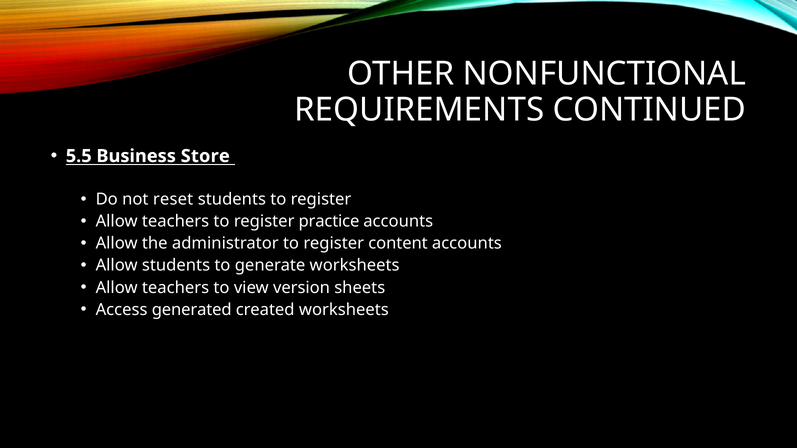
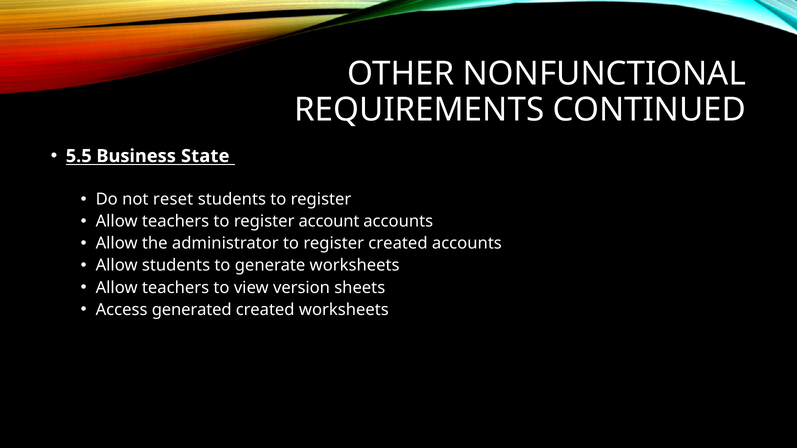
Store: Store -> State (205, 156)
practice: practice -> account (329, 222)
register content: content -> created (398, 244)
